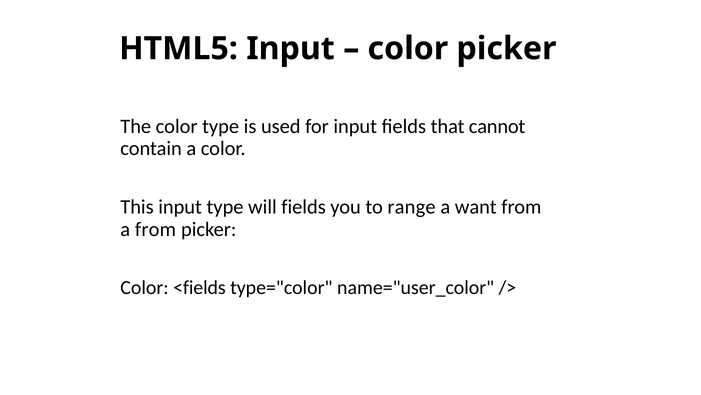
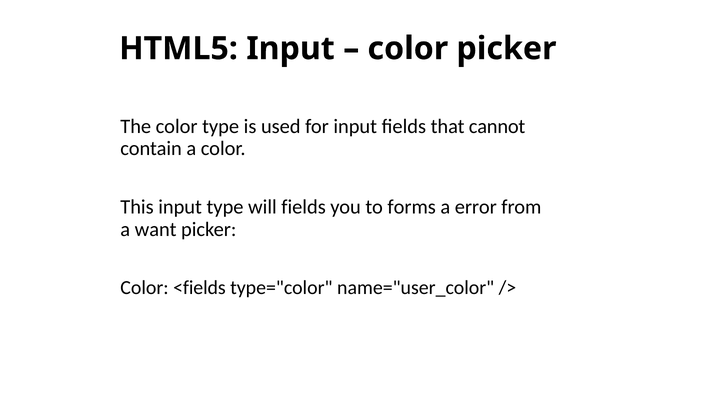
range: range -> forms (412, 207)
want: want -> error (476, 207)
a from: from -> want (156, 229)
